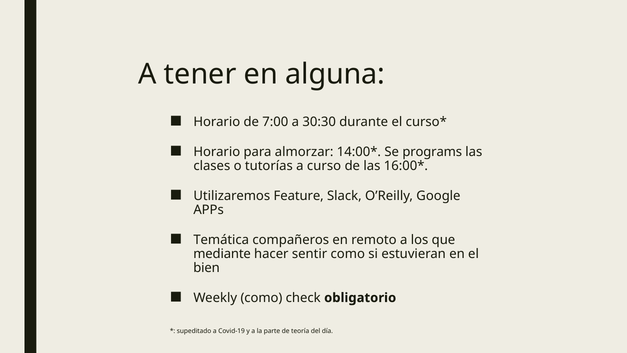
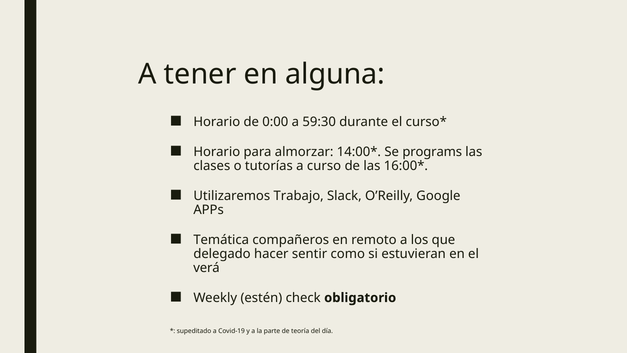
7:00: 7:00 -> 0:00 (275, 122)
30:30: 30:30 -> 59:30 (319, 122)
Feature: Feature -> Trabajo (299, 196)
mediante: mediante -> delegado (222, 254)
bien: bien -> verá (206, 268)
Weekly como: como -> estén (261, 298)
